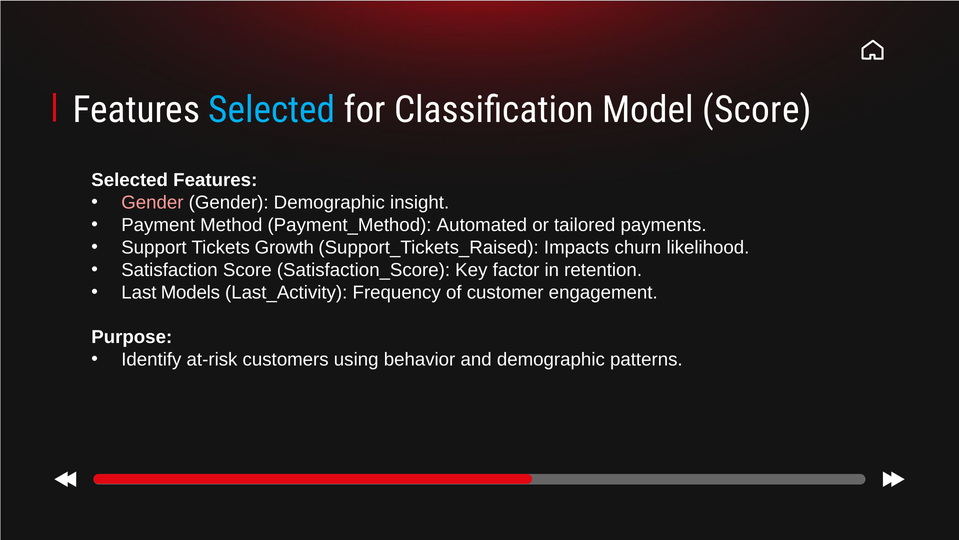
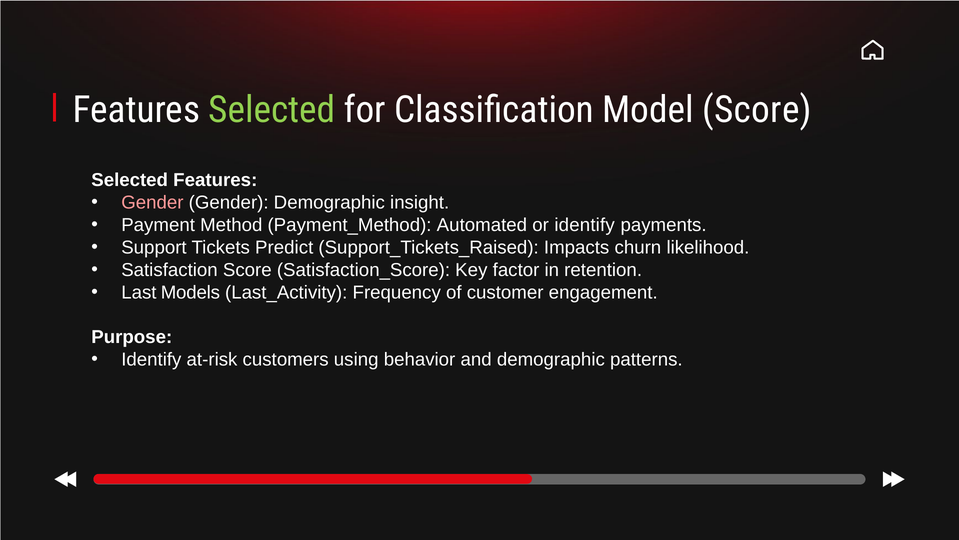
Selected colour: light blue -> light green (272, 110)
or tailored: tailored -> identify (585, 225)
Growth: Growth -> Predict (284, 247)
